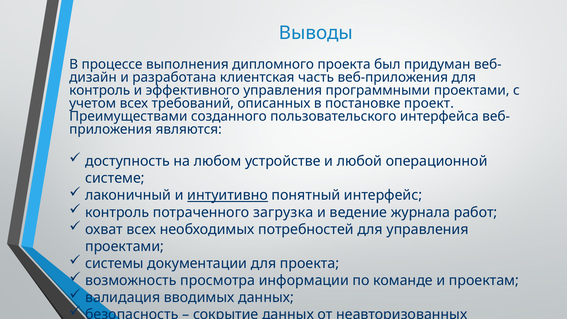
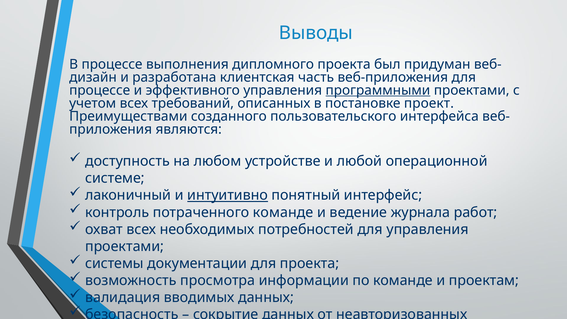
контроль: контроль -> процессе (100, 90)
программными underline: none -> present (378, 90)
потраченного загрузка: загрузка -> команде (283, 212)
